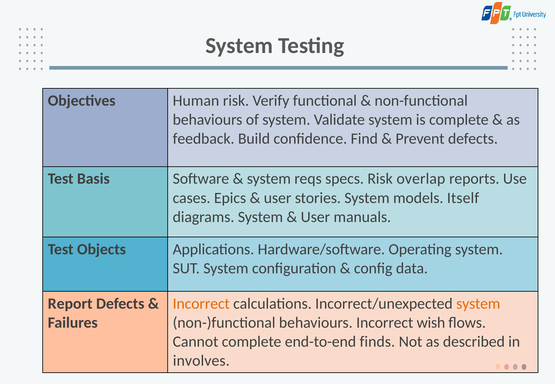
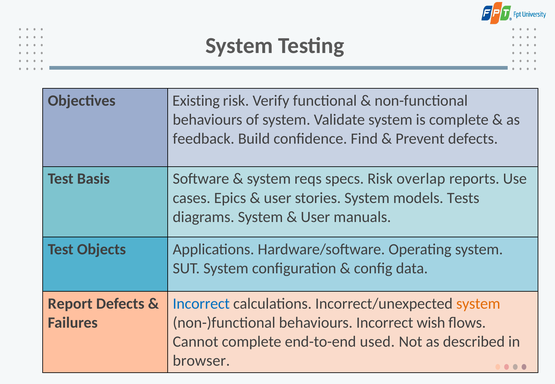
Human: Human -> Existing (196, 101)
Itself: Itself -> Tests (463, 198)
Incorrect colour: orange -> blue (201, 304)
finds: finds -> used (377, 342)
involves: involves -> browser (201, 361)
